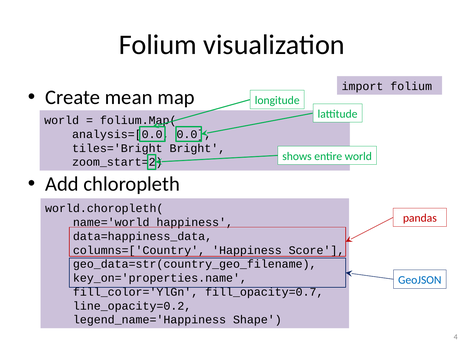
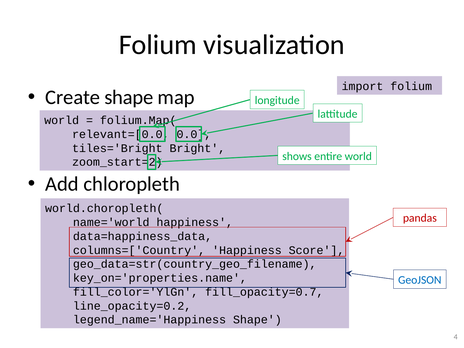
Create mean: mean -> shape (129, 97)
analysis=[0.0: analysis=[0.0 -> relevant=[0.0 (121, 134)
